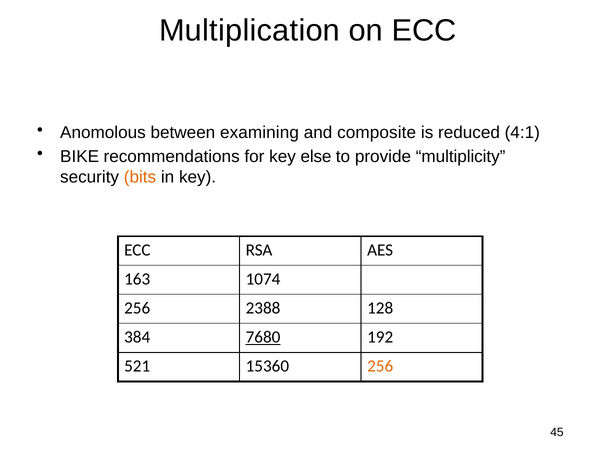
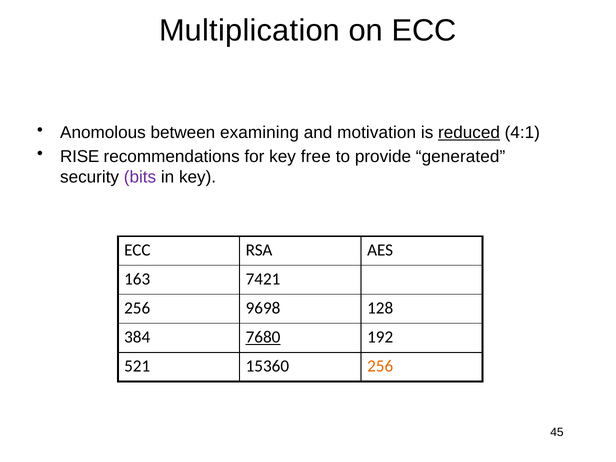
composite: composite -> motivation (377, 133)
reduced underline: none -> present (469, 133)
BIKE: BIKE -> RISE (80, 157)
else: else -> free (316, 157)
multiplicity: multiplicity -> generated (461, 157)
bits colour: orange -> purple (140, 177)
1074: 1074 -> 7421 (263, 279)
2388: 2388 -> 9698 (263, 308)
